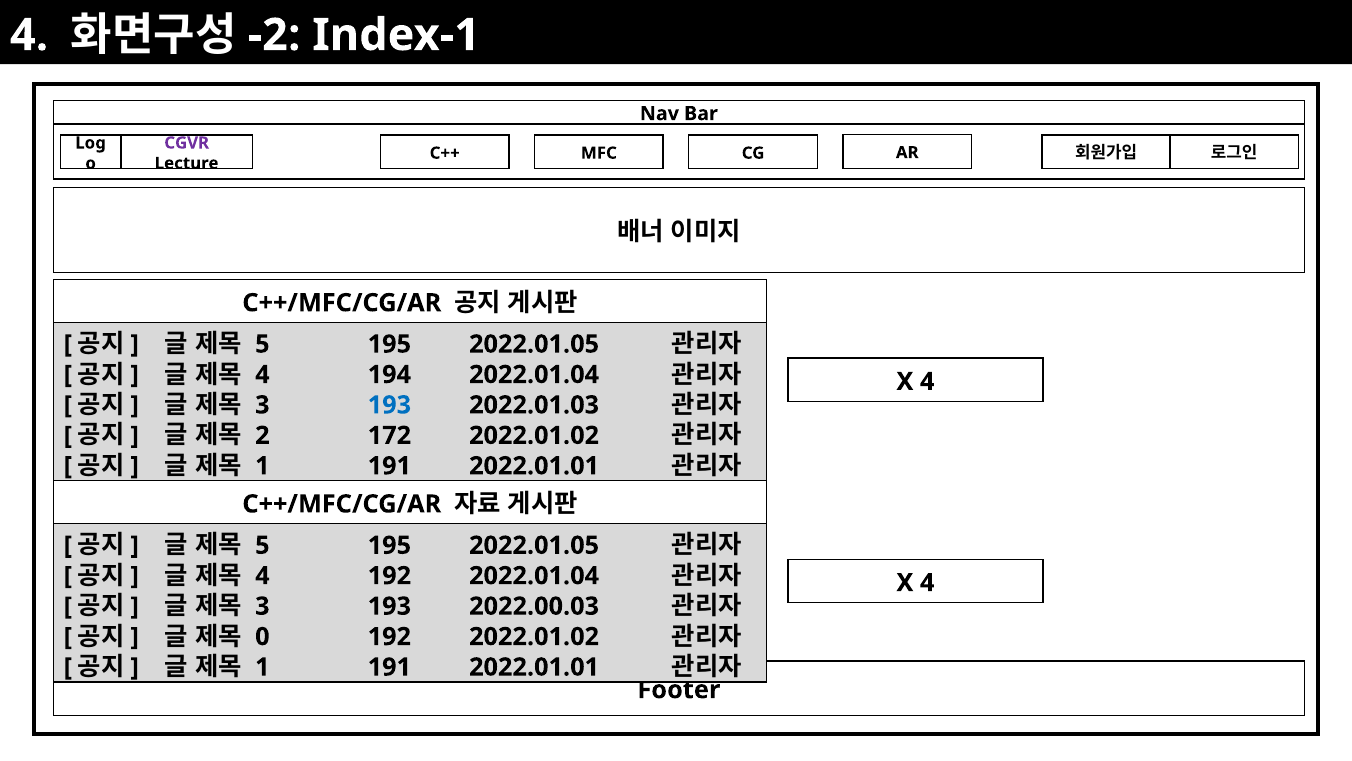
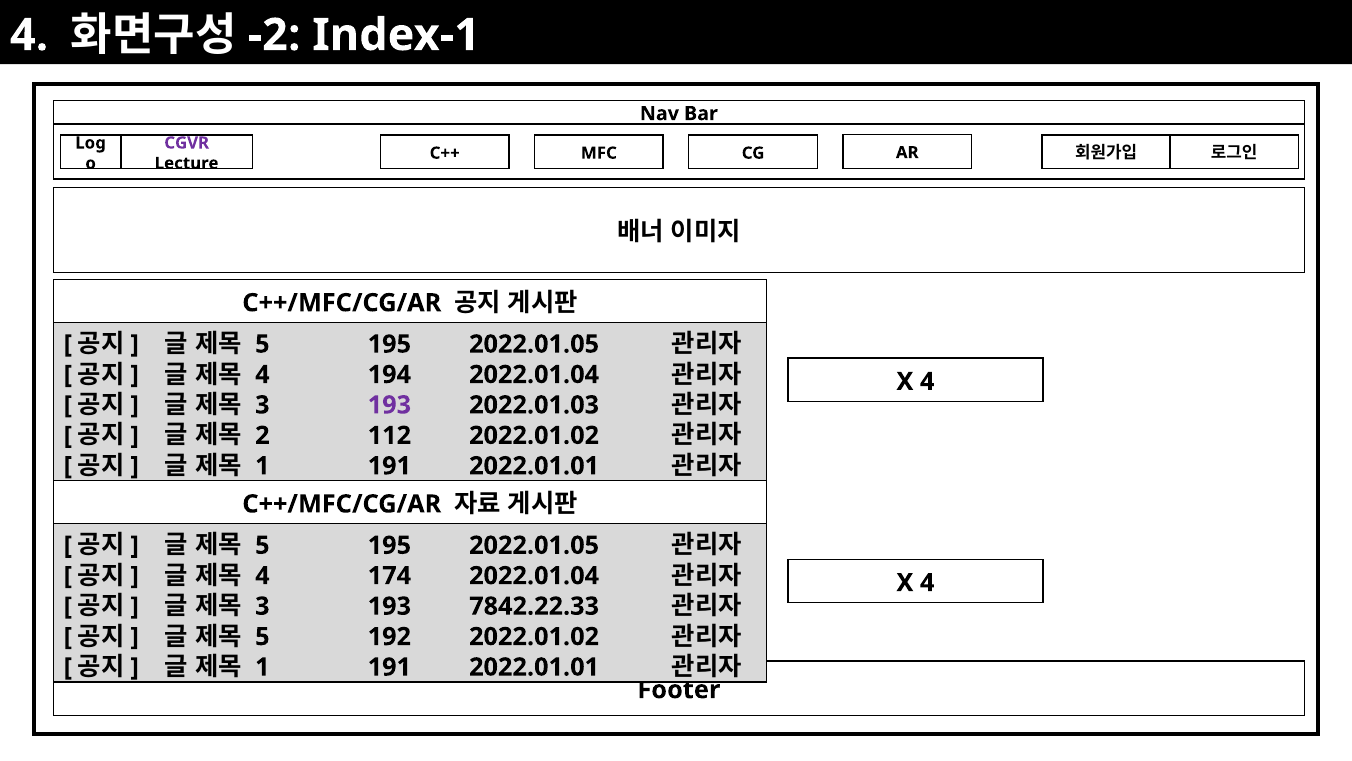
193 colour: blue -> purple (389, 405)
172: 172 -> 112 (389, 435)
4 192: 192 -> 174 (389, 575)
2022.00.03: 2022.00.03 -> 7842.22.33 (534, 606)
0: 0 -> 5 (262, 636)
